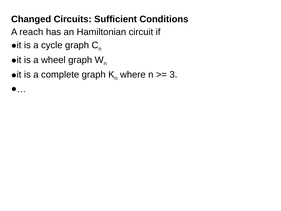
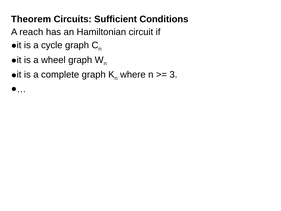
Changed: Changed -> Theorem (31, 19)
